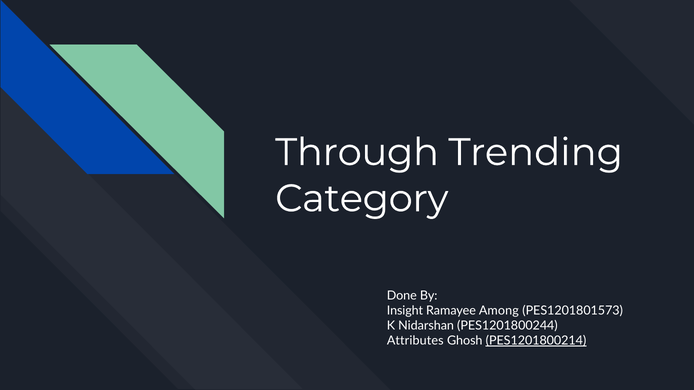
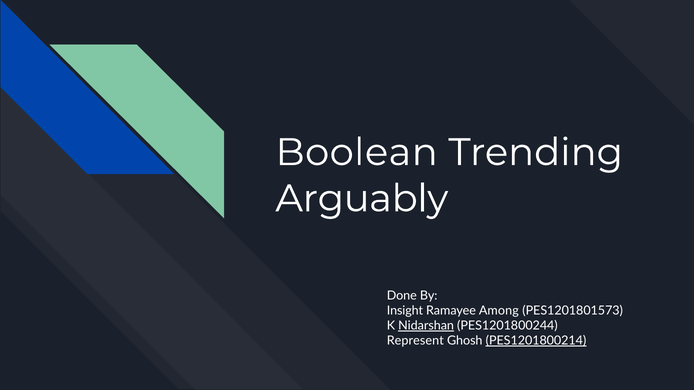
Through: Through -> Boolean (357, 153)
Category: Category -> Arguably (362, 199)
Nidarshan underline: none -> present (426, 326)
Attributes: Attributes -> Represent (415, 341)
